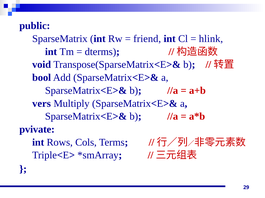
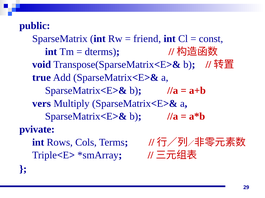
hlink: hlink -> const (211, 39)
bool: bool -> true (42, 78)
